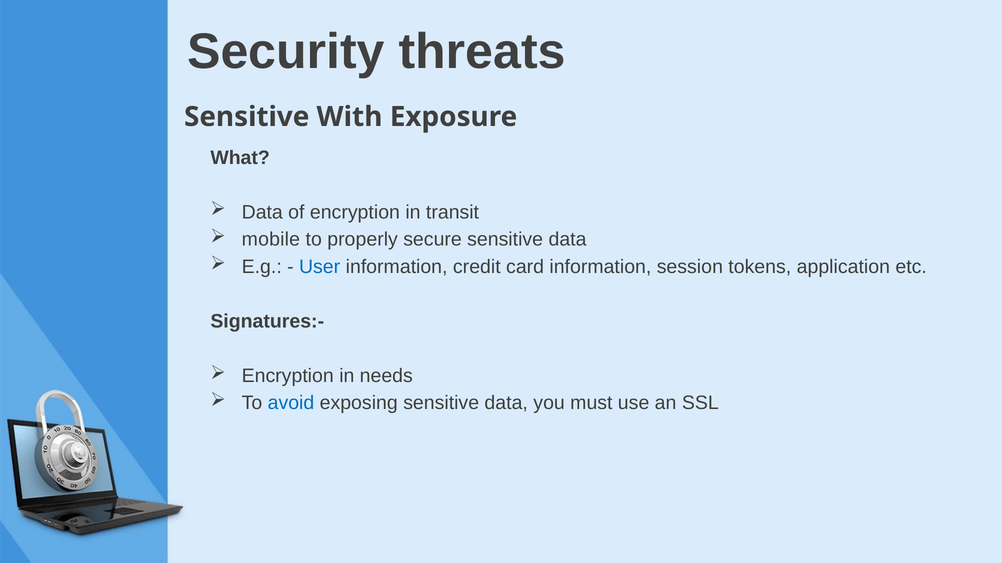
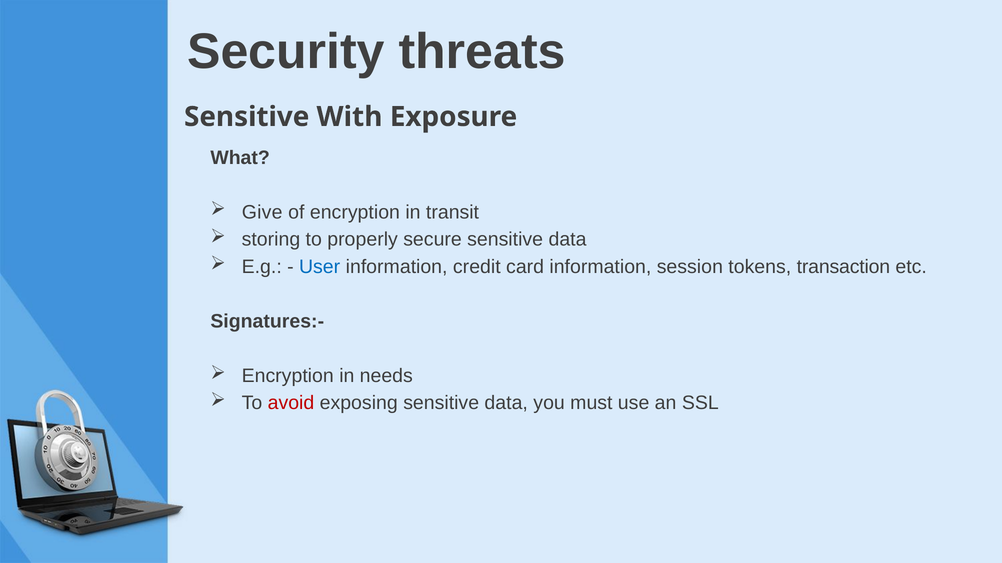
Data: Data -> Give (262, 212)
mobile: mobile -> storing (271, 240)
application: application -> transaction (843, 267)
avoid colour: blue -> red (291, 404)
